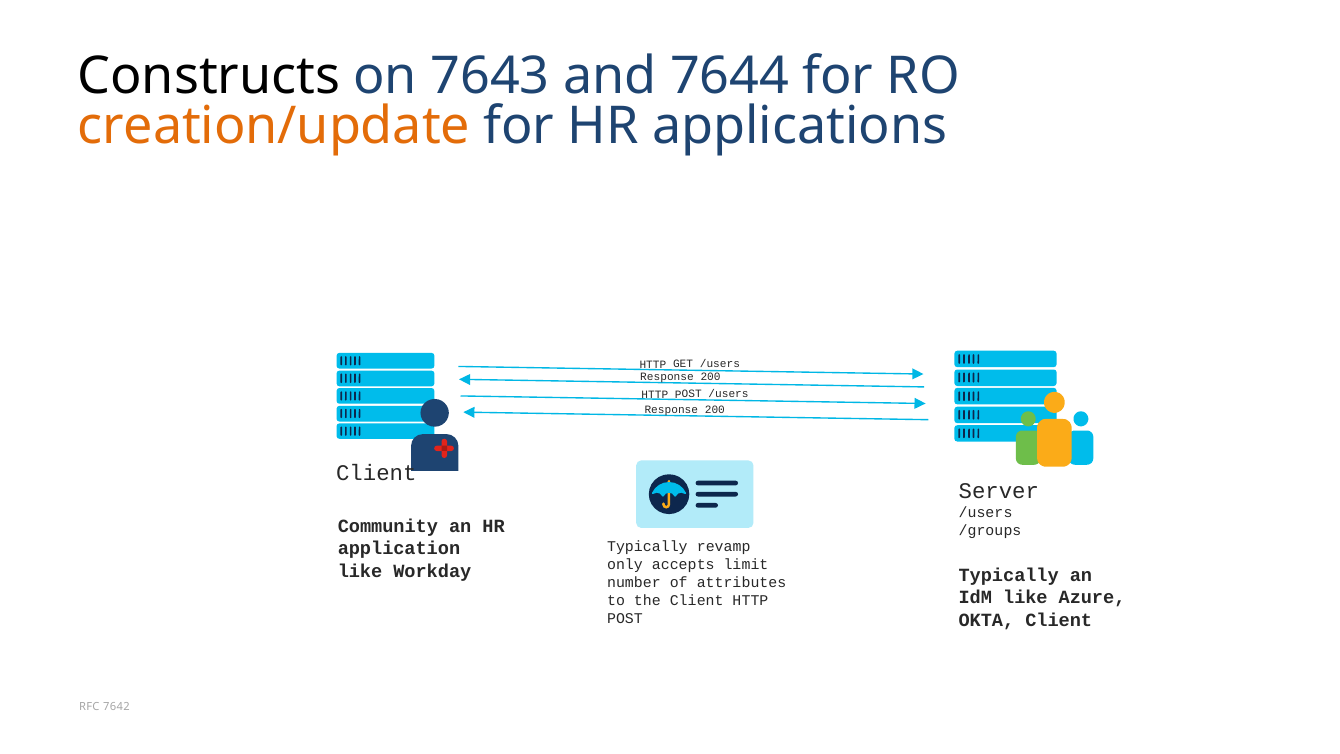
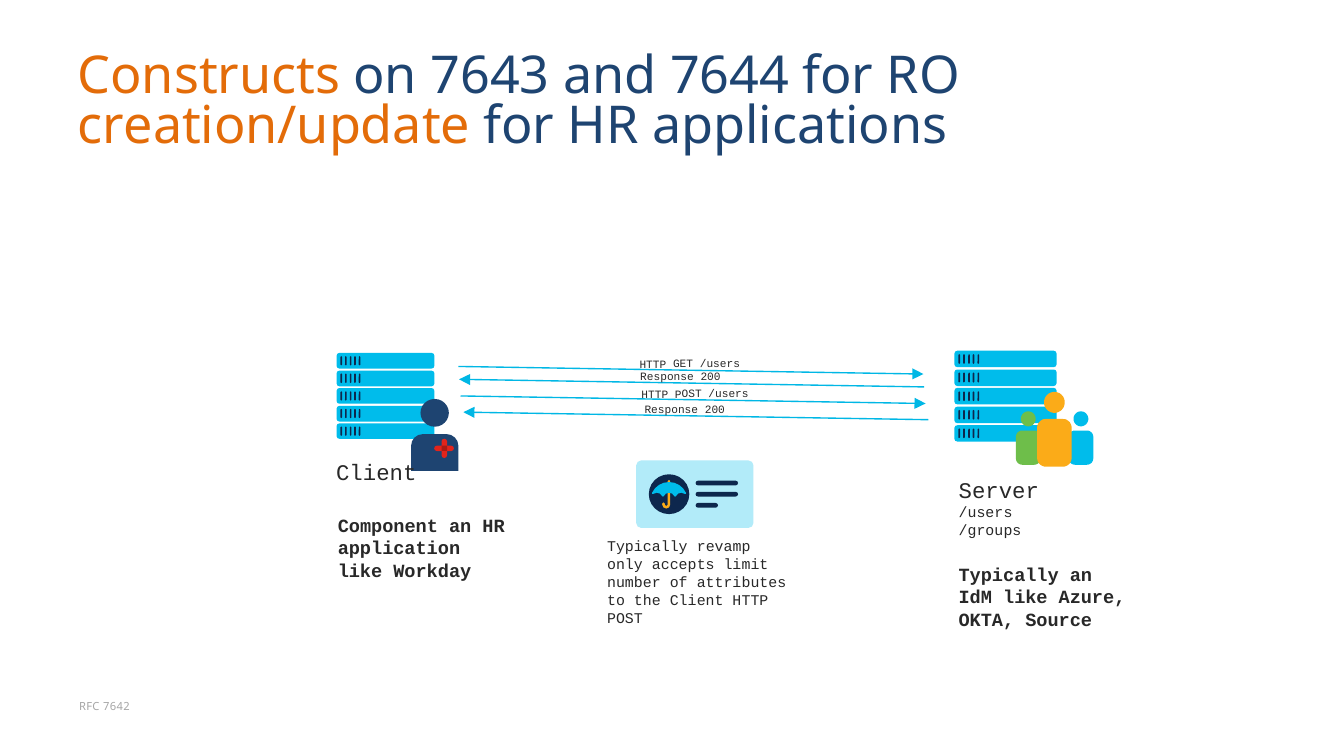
Constructs colour: black -> orange (209, 76)
Community: Community -> Component (388, 526)
OKTA Client: Client -> Source (1059, 620)
